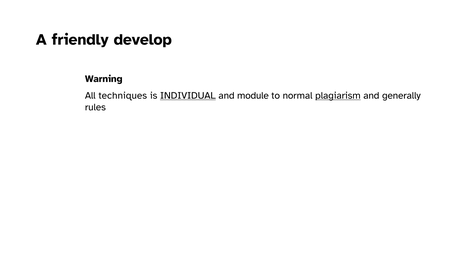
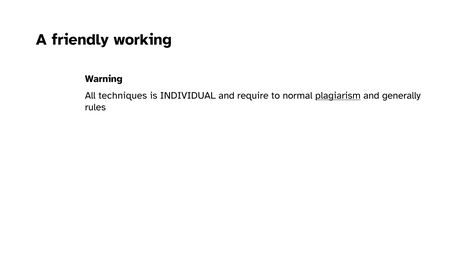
develop: develop -> working (143, 40)
INDIVIDUAL underline: present -> none (188, 96)
module: module -> require (253, 96)
